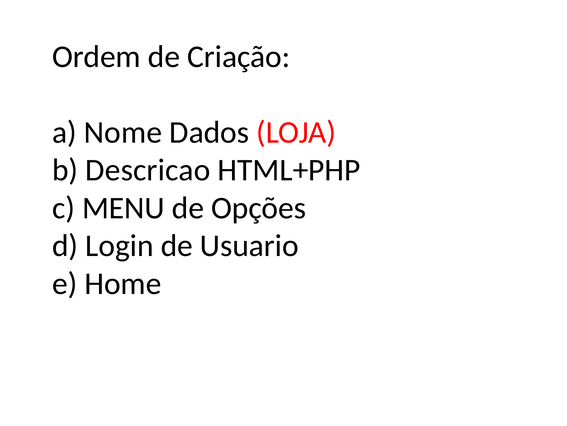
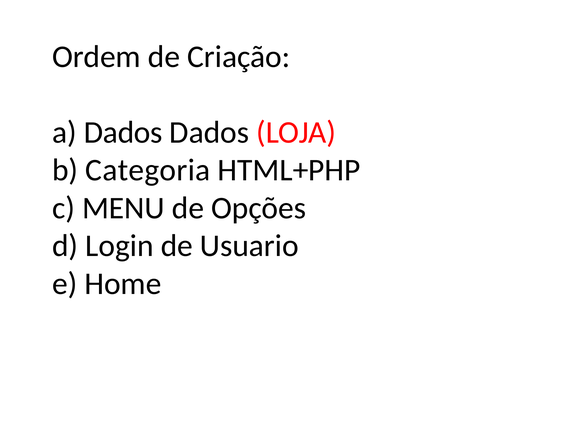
a Nome: Nome -> Dados (123, 132)
Descricao: Descricao -> Categoria (148, 170)
